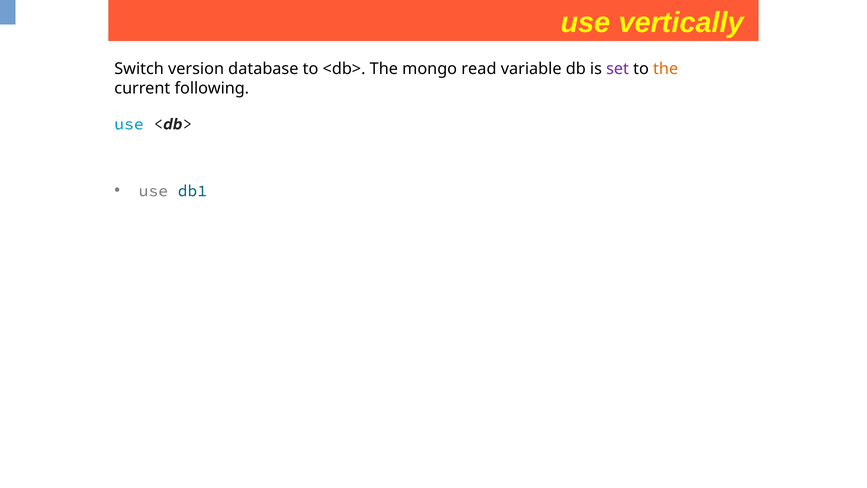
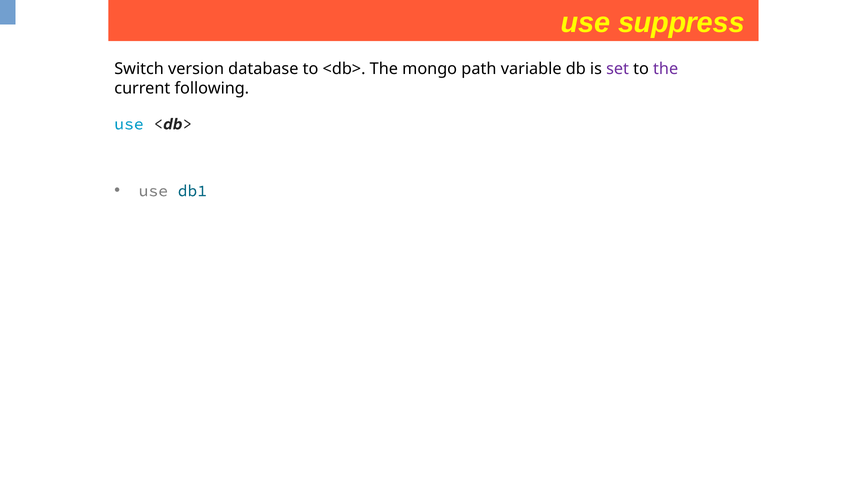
vertically: vertically -> suppress (681, 23)
read: read -> path (479, 69)
the colour: orange -> purple (666, 69)
